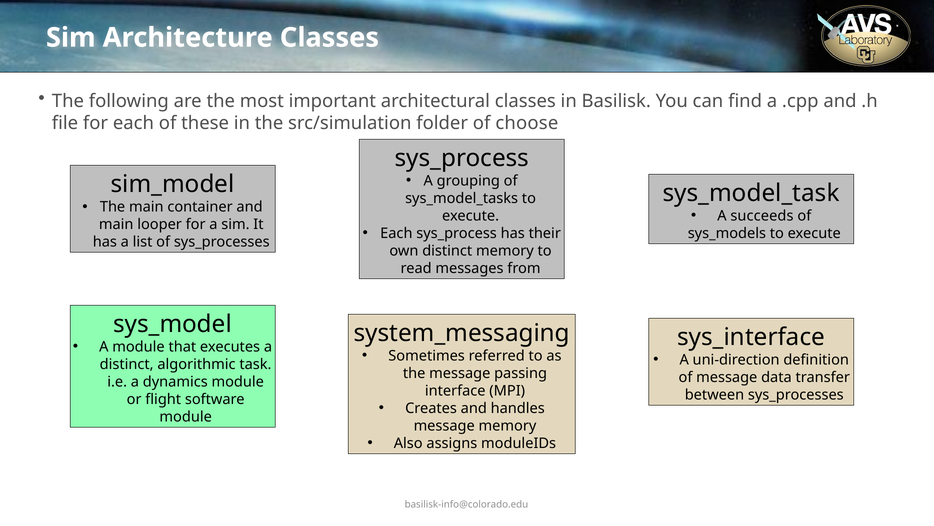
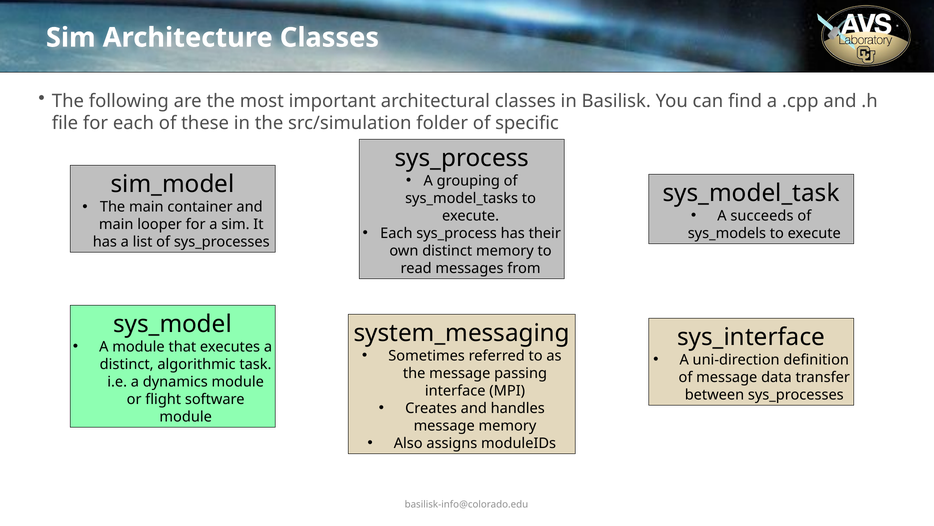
choose: choose -> specific (527, 123)
